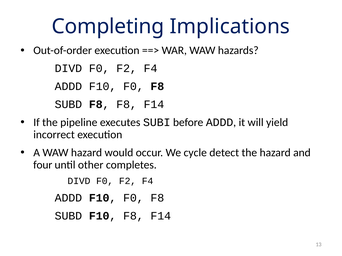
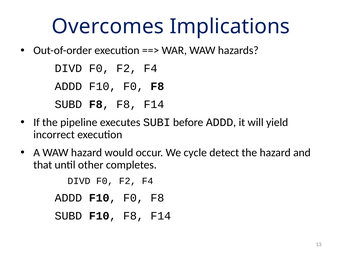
Completing: Completing -> Overcomes (108, 27)
four: four -> that (43, 165)
